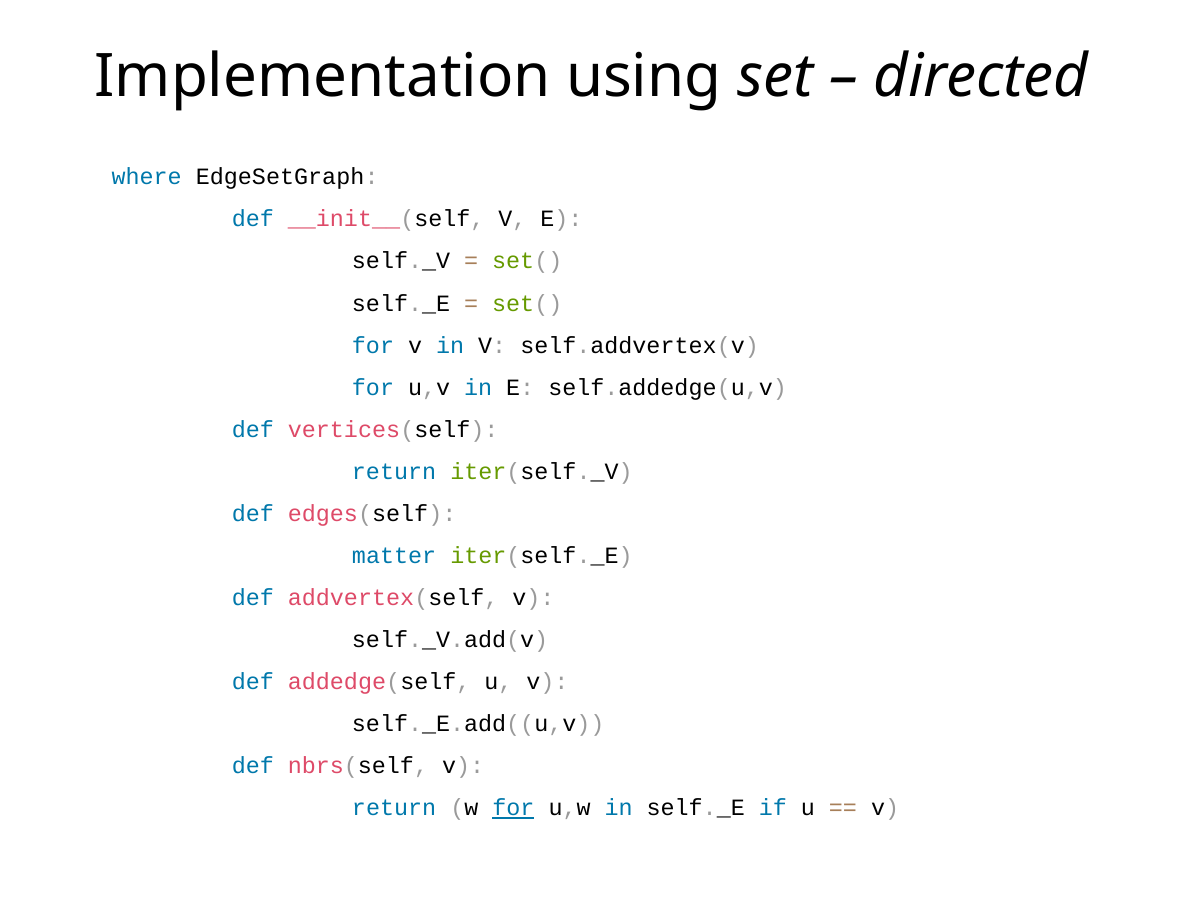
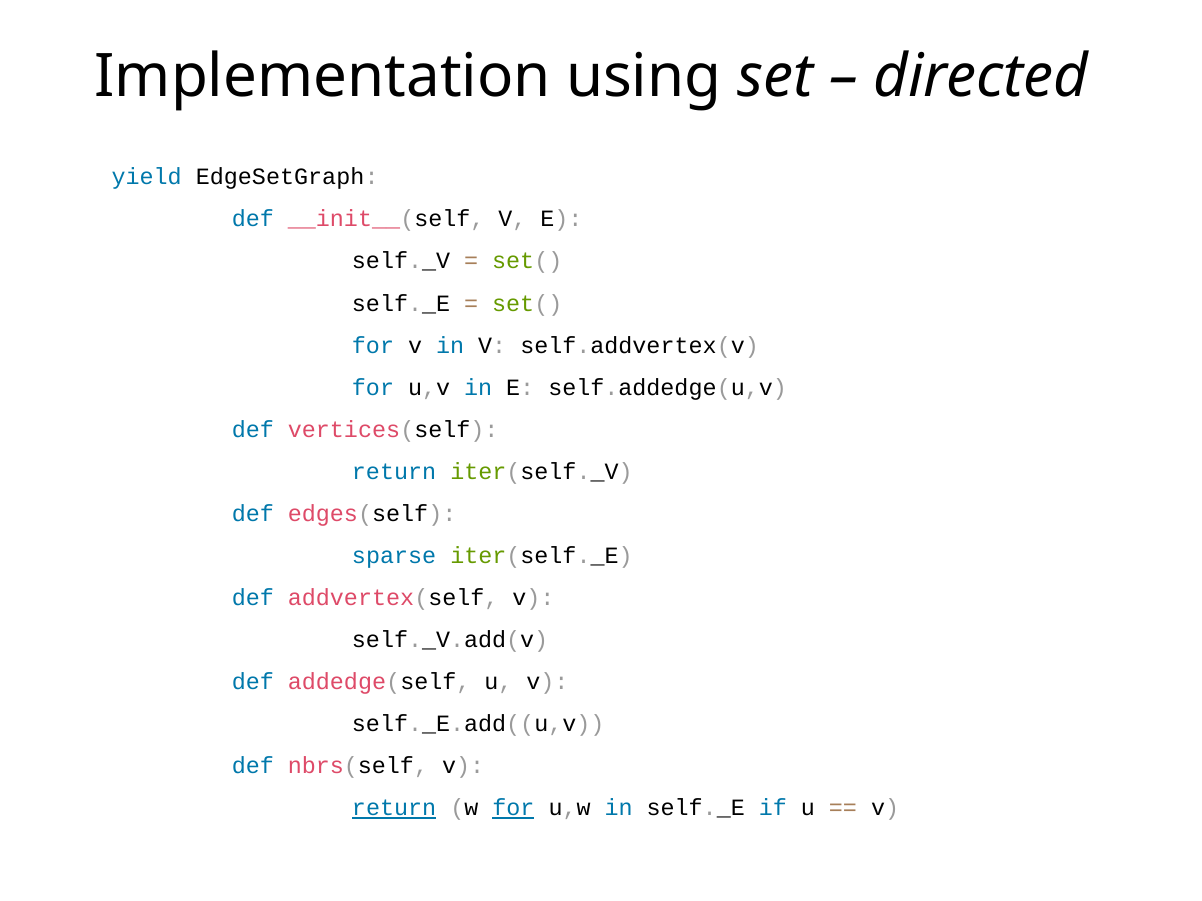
where: where -> yield (147, 177)
matter: matter -> sparse (394, 556)
return underline: none -> present (394, 808)
